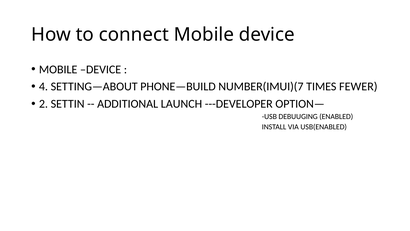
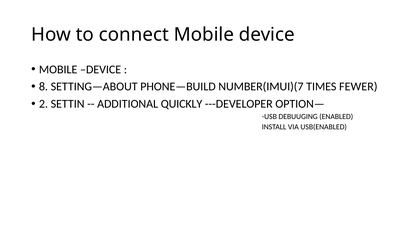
4: 4 -> 8 (43, 87)
LAUNCH: LAUNCH -> QUICKLY (182, 104)
